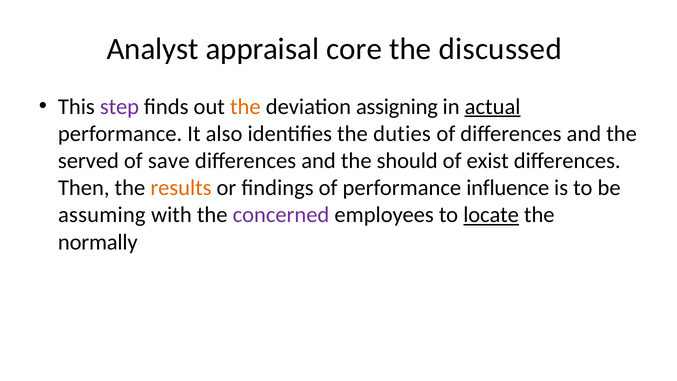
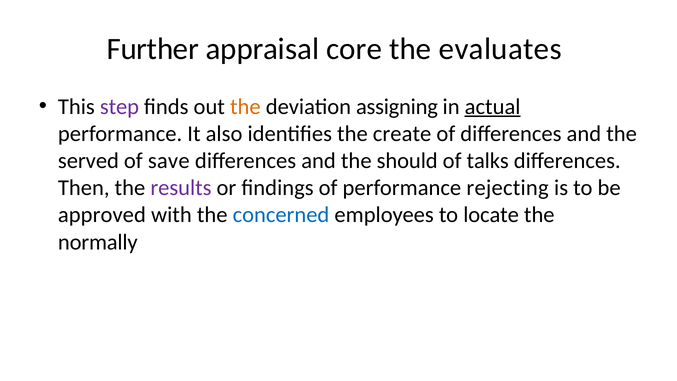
Analyst: Analyst -> Further (153, 49)
discussed: discussed -> evaluates (500, 49)
duties: duties -> create (402, 134)
exist: exist -> talks (488, 161)
results colour: orange -> purple (181, 188)
influence: influence -> rejecting (508, 188)
assuming: assuming -> approved (102, 215)
concerned colour: purple -> blue (281, 215)
locate underline: present -> none (491, 215)
